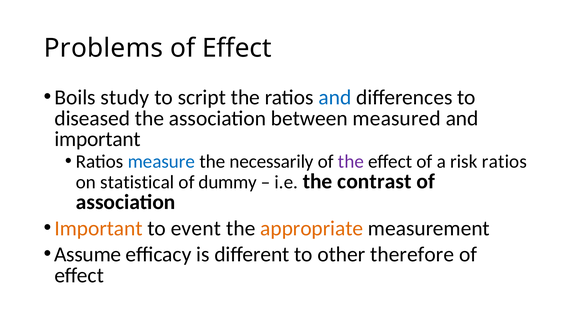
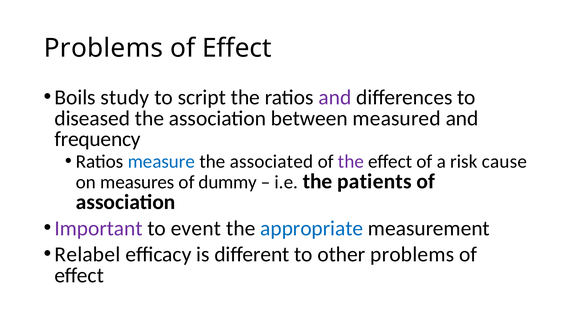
and colour: blue -> purple (335, 98)
important: important -> frequency (98, 139)
necessarily: necessarily -> associated (271, 162)
risk ratios: ratios -> cause (504, 162)
statistical: statistical -> measures (137, 182)
contrast: contrast -> patients (374, 181)
Important colour: orange -> purple (99, 229)
appropriate colour: orange -> blue (312, 229)
Assume: Assume -> Relabel (87, 255)
other therefore: therefore -> problems (412, 255)
